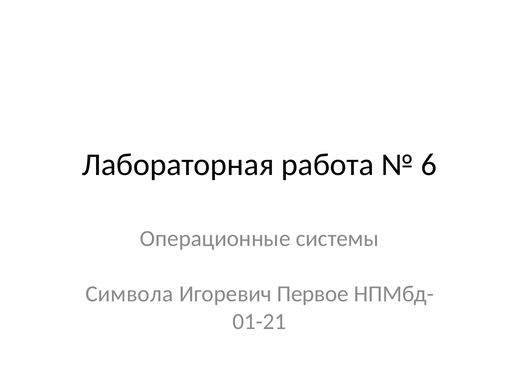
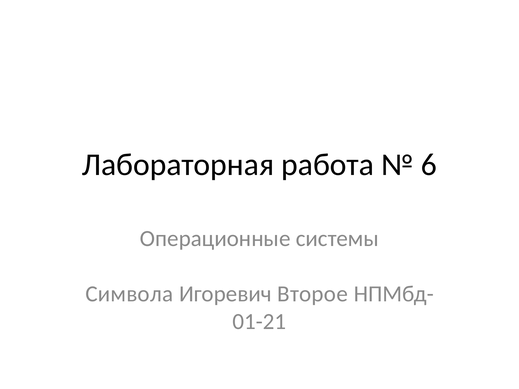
Первое: Первое -> Второе (313, 294)
